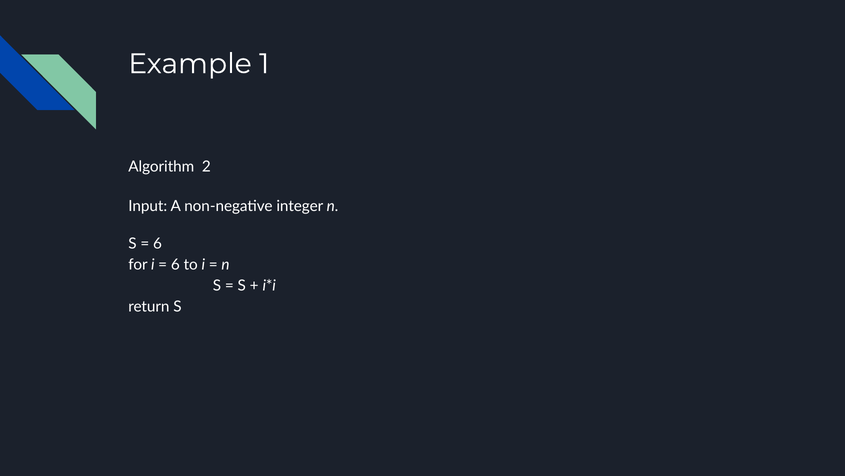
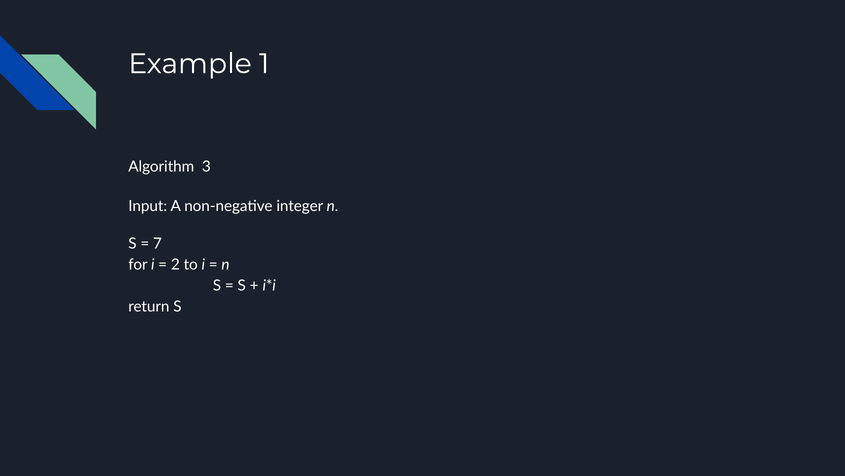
2: 2 -> 3 (206, 166)
6: 6 -> 7 (158, 243)
6: 6 -> 2 (175, 264)
